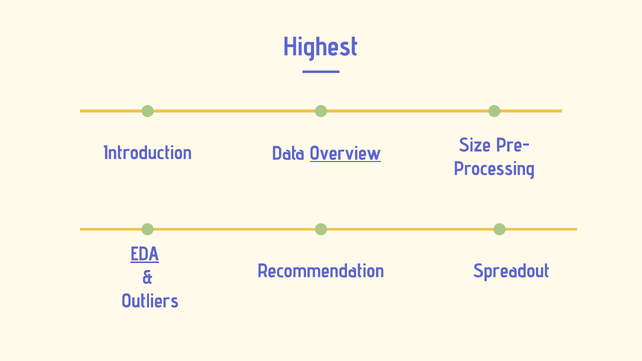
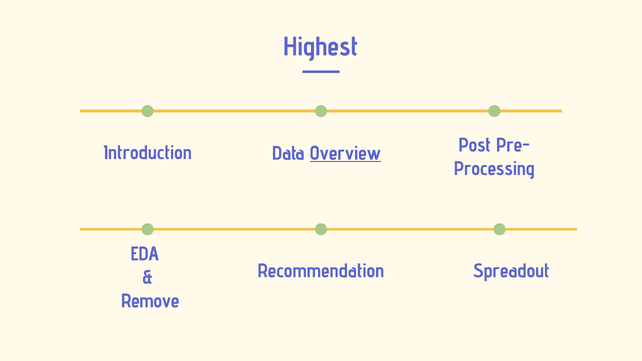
Size: Size -> Post (475, 145)
EDA underline: present -> none (145, 254)
Outliers: Outliers -> Remove (150, 301)
